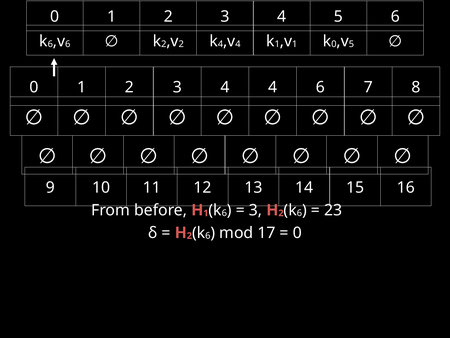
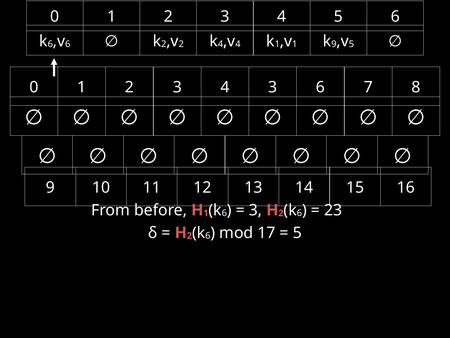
0: 0 -> 9 (334, 44)
4 4: 4 -> 3 (273, 87)
0: 0 -> 5 (297, 232)
